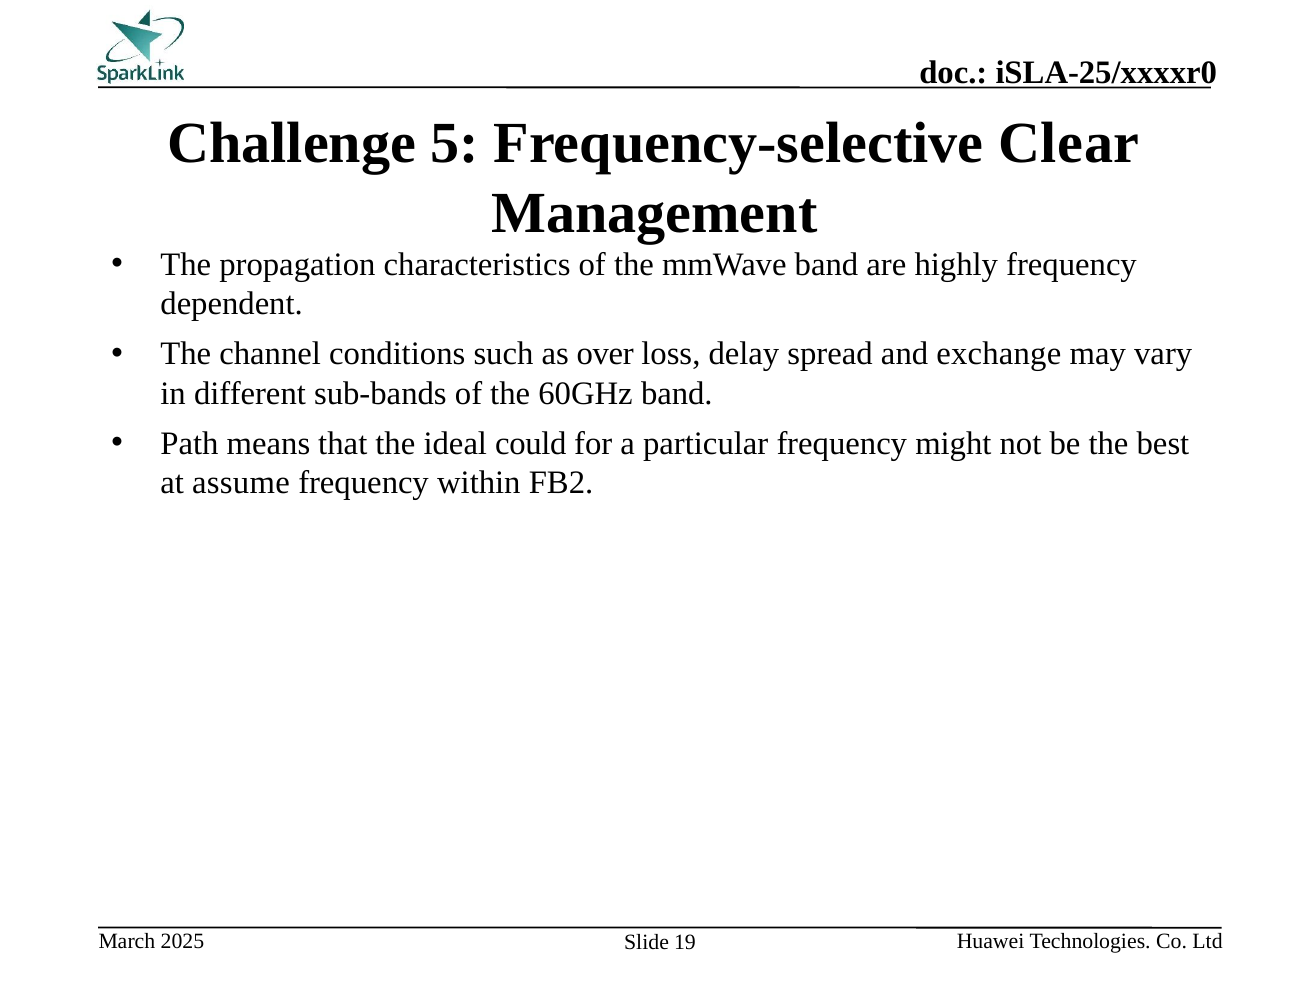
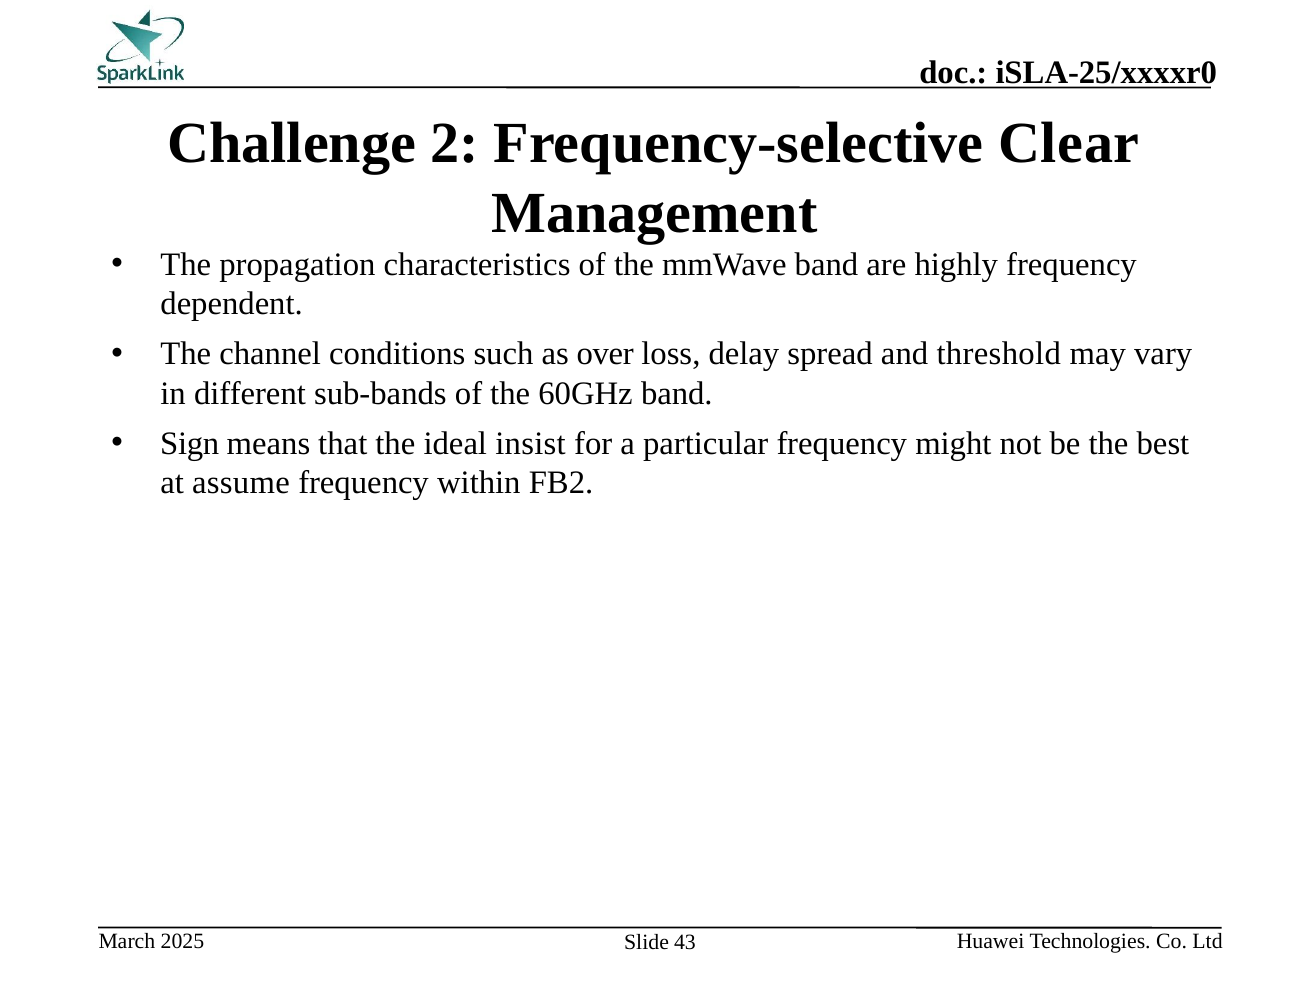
5: 5 -> 2 (455, 144)
exchange: exchange -> threshold (999, 354)
Path: Path -> Sign (190, 443)
could: could -> insist (531, 443)
19: 19 -> 43 (685, 942)
